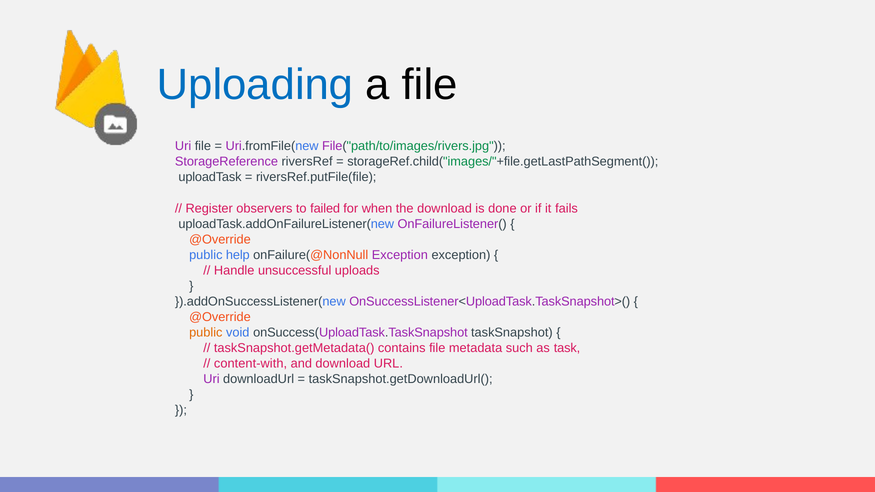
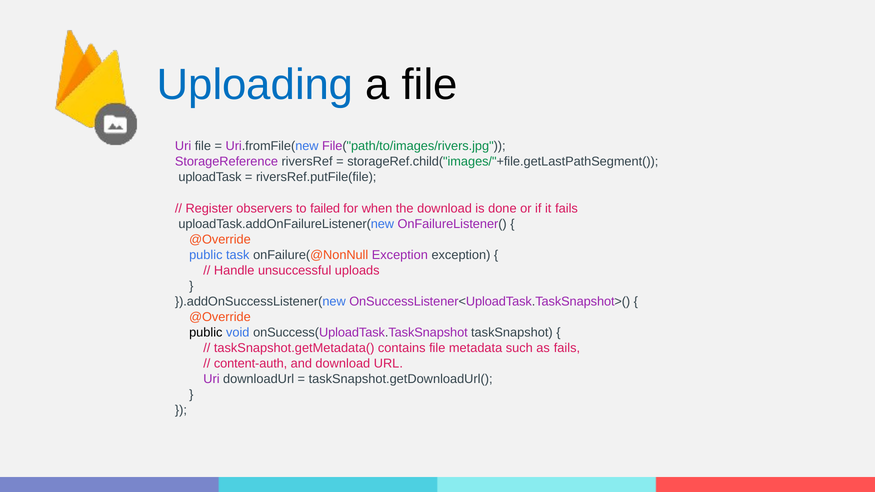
help: help -> task (238, 255)
public colour: orange -> black (206, 333)
as task: task -> fails (567, 348)
content-with: content-with -> content-auth (251, 364)
